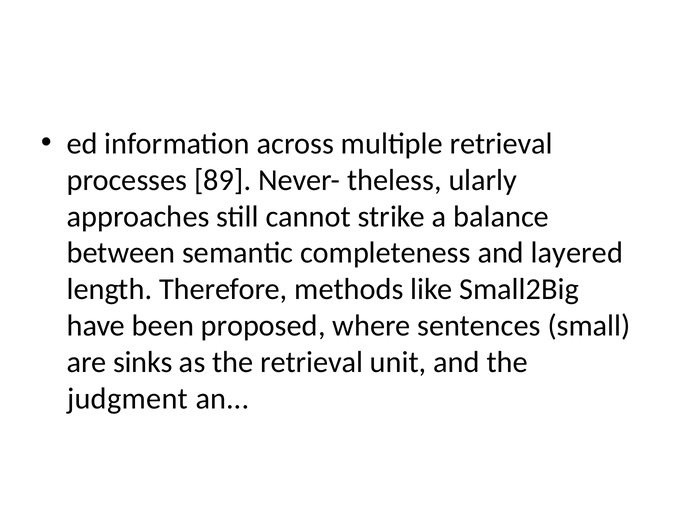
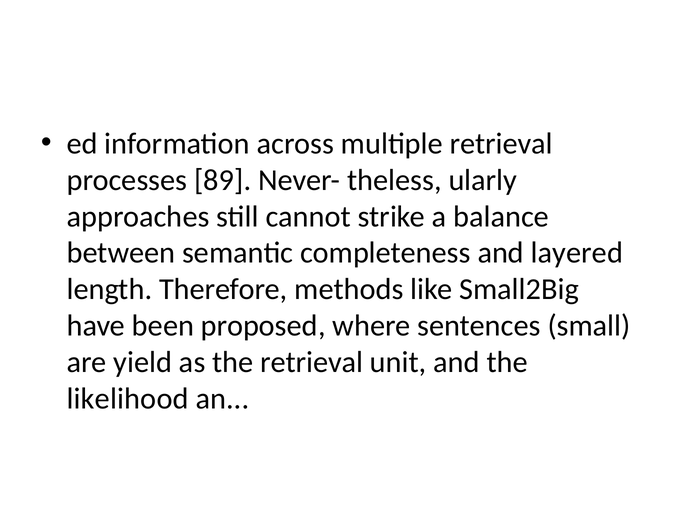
sinks: sinks -> yield (143, 362)
judgment: judgment -> likelihood (128, 398)
